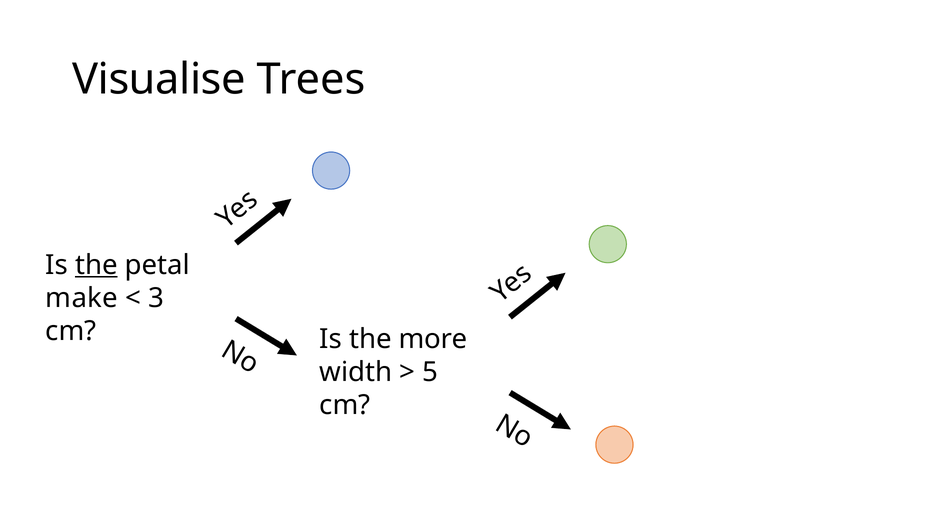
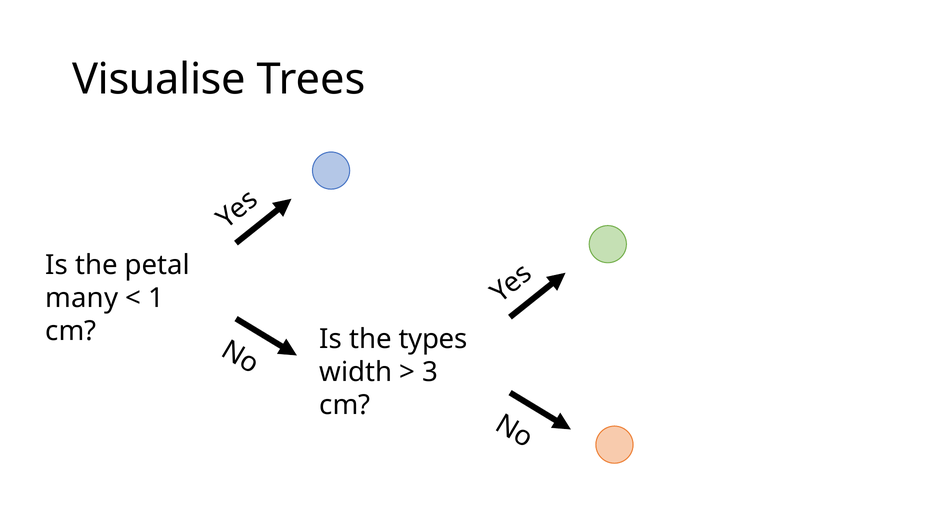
the underline: present -> none (96, 265)
make: make -> many (82, 299)
3: 3 -> 1 (156, 299)
more: more -> types (433, 339)
5: 5 -> 3 (430, 373)
